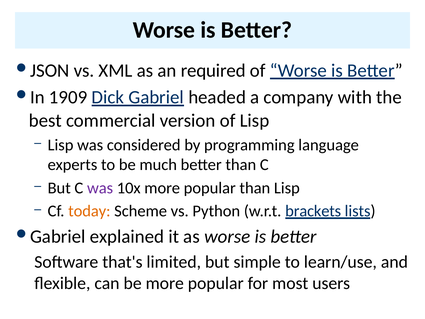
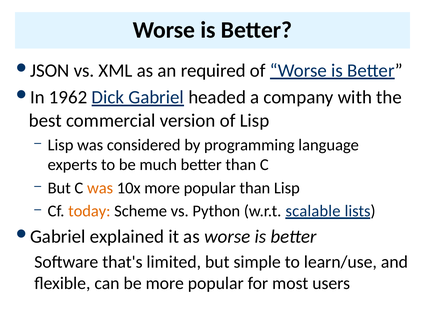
1909: 1909 -> 1962 (68, 97)
was colour: purple -> orange (100, 188)
brackets: brackets -> scalable (313, 211)
